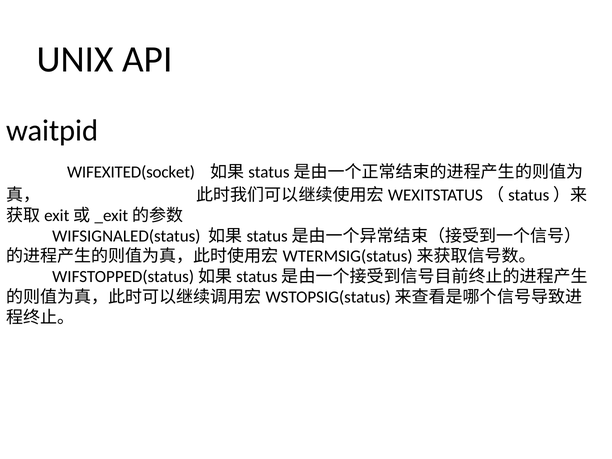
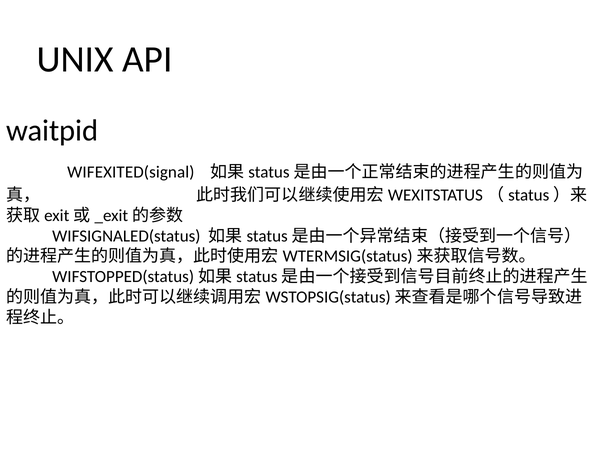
WIFEXITED(socket: WIFEXITED(socket -> WIFEXITED(signal (131, 172)
